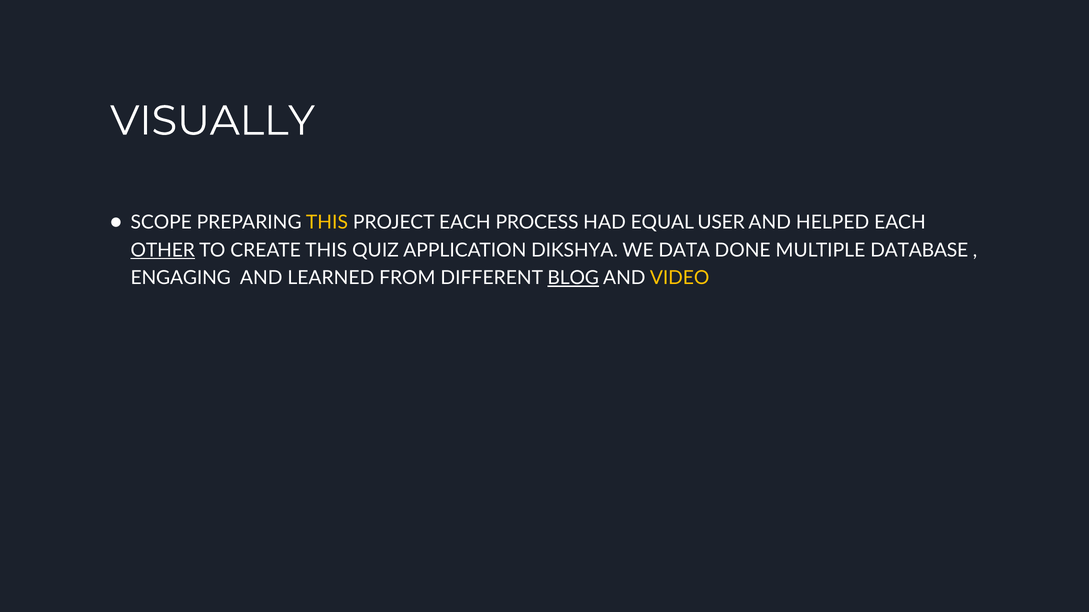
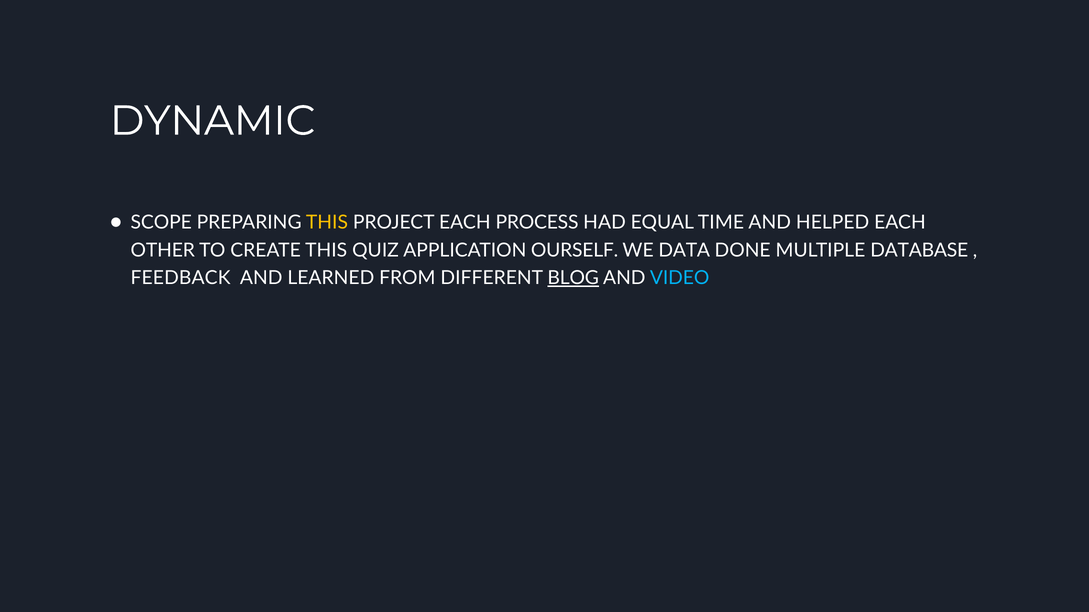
VISUALLY: VISUALLY -> DYNAMIC (213, 121)
USER: USER -> TIME (721, 223)
OTHER underline: present -> none (163, 250)
DIKSHYA: DIKSHYA -> OURSELF (575, 250)
ENGAGING: ENGAGING -> FEEDBACK (181, 278)
VIDEO colour: yellow -> light blue (680, 278)
